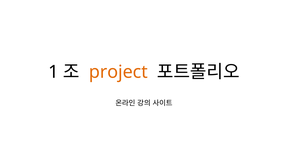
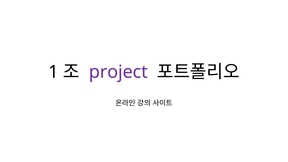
project colour: orange -> purple (118, 72)
